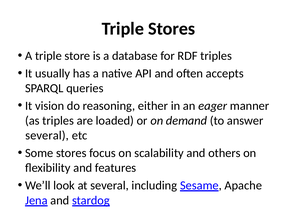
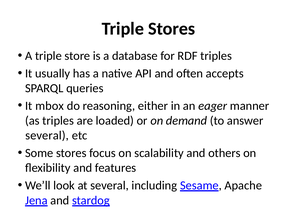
vision: vision -> mbox (50, 106)
